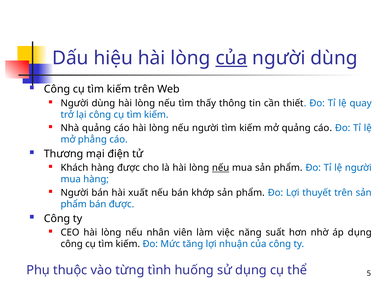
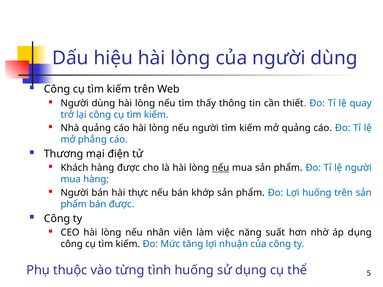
của underline: present -> none (231, 58)
xuất: xuất -> thực (138, 193)
Lợi thuyết: thuyết -> huống (317, 193)
